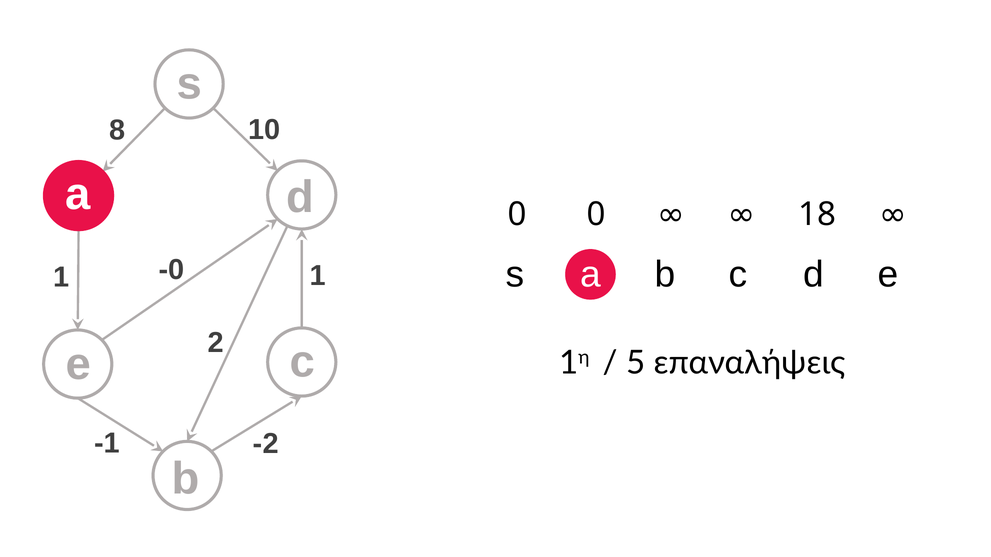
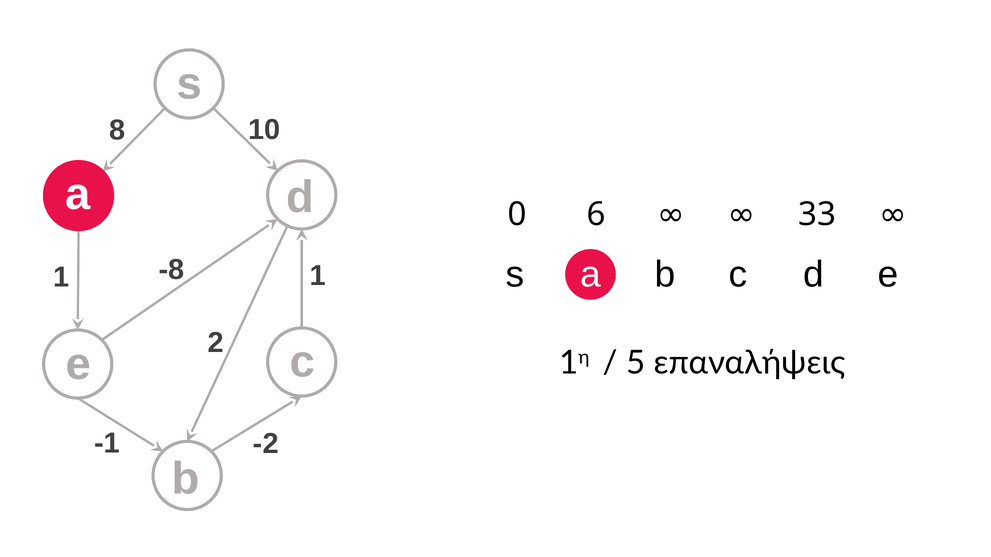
0 0: 0 -> 6 (596, 214)
18: 18 -> 33 (817, 214)
-0: -0 -> -8 (172, 270)
